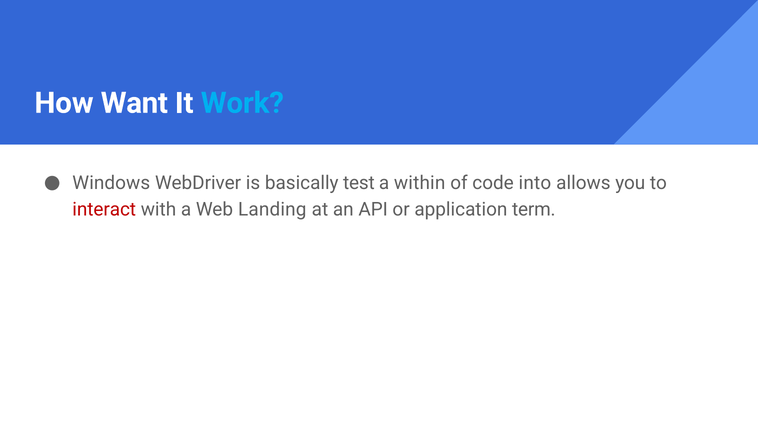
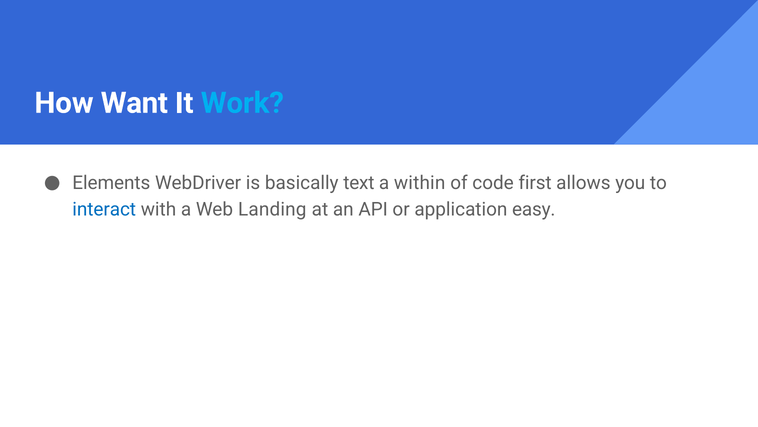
Windows: Windows -> Elements (111, 183)
test: test -> text (359, 183)
into: into -> first (535, 183)
interact colour: red -> blue (104, 209)
term: term -> easy (534, 209)
